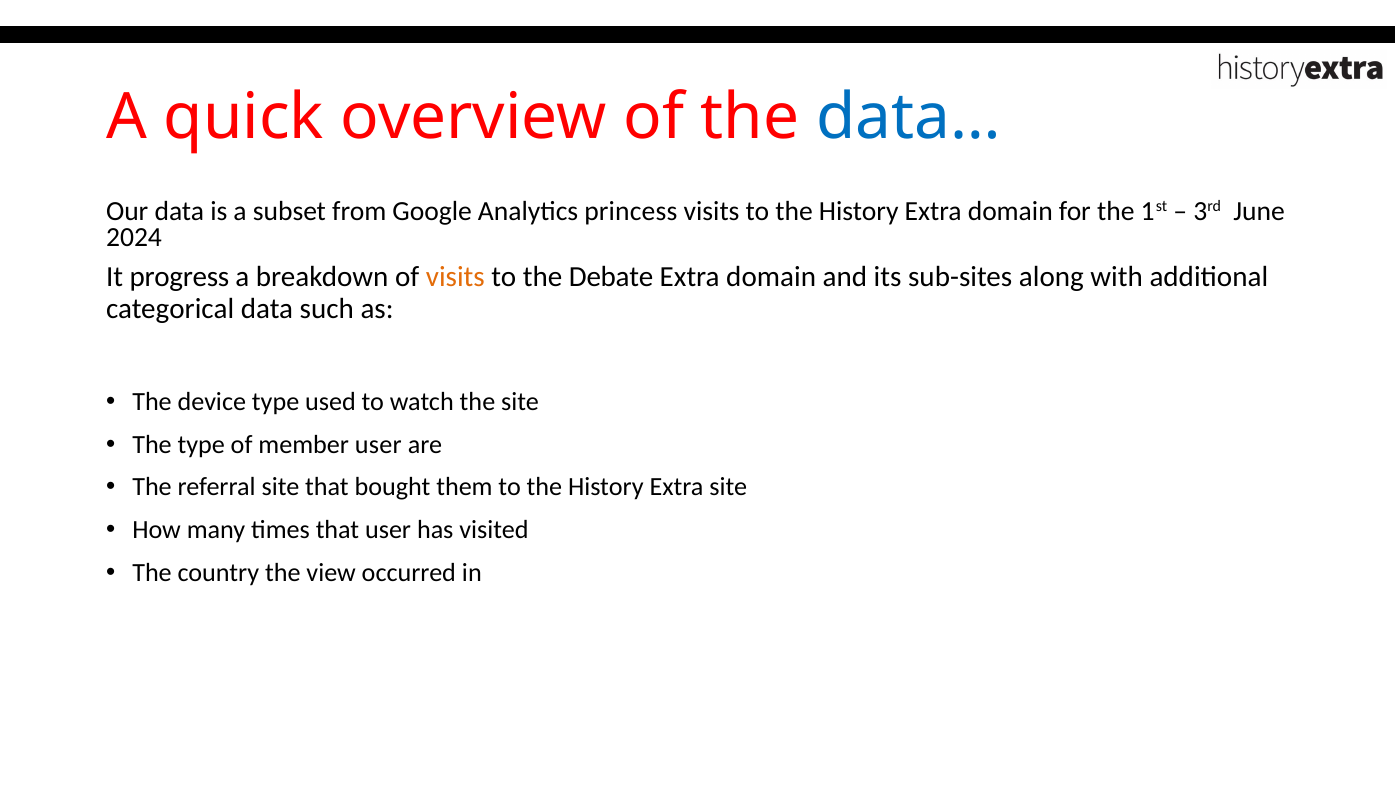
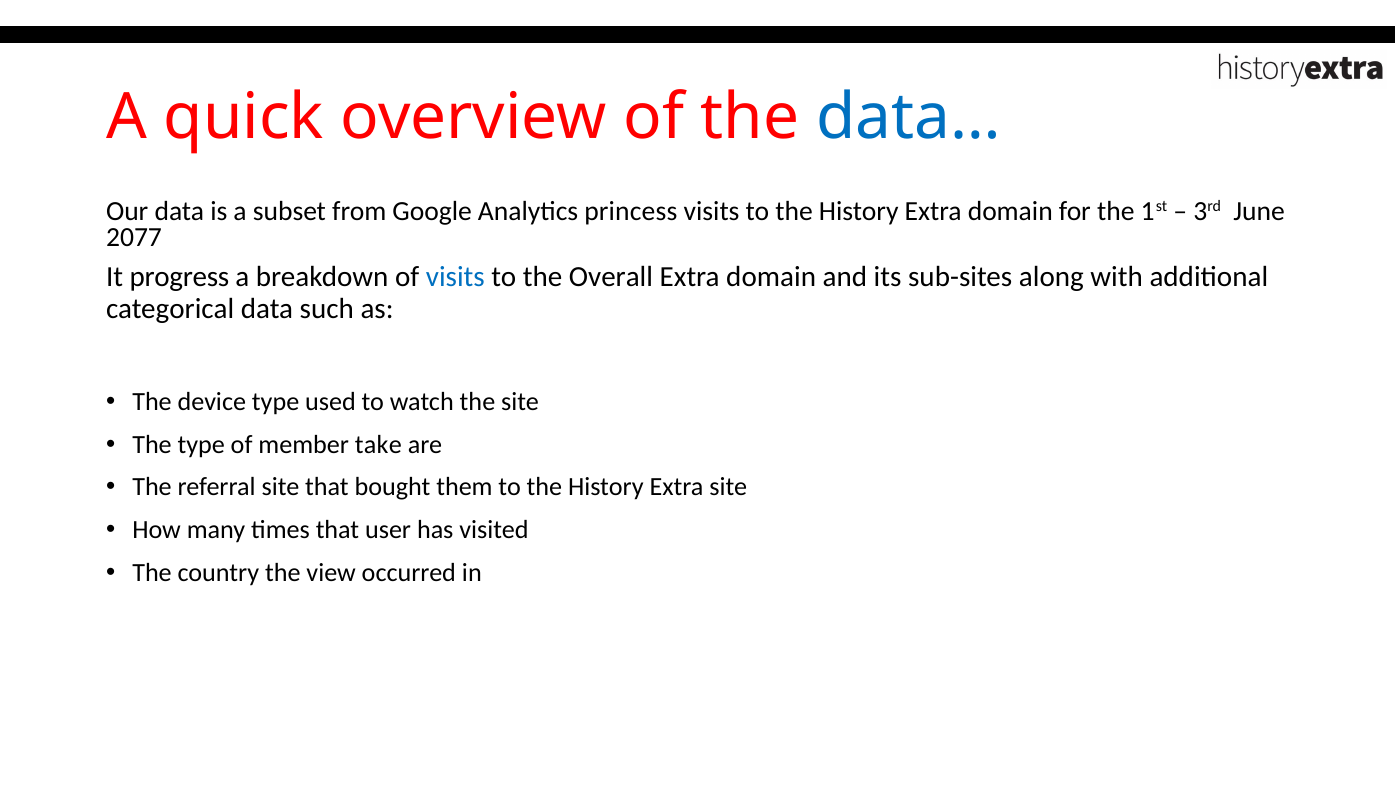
2024: 2024 -> 2077 (134, 238)
visits colour: orange -> blue (455, 277)
Debate: Debate -> Overall (611, 277)
member user: user -> take (378, 445)
